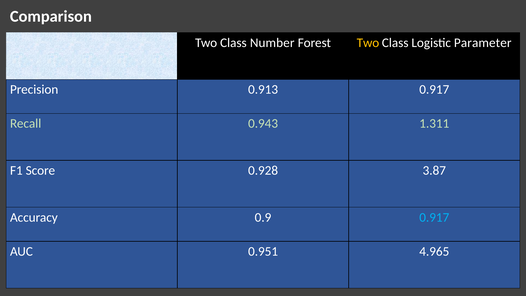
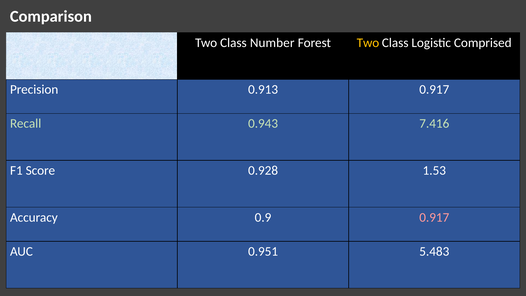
Parameter: Parameter -> Comprised (483, 43)
1.311: 1.311 -> 7.416 (434, 124)
3.87: 3.87 -> 1.53 (434, 170)
0.917 colour: light blue -> pink (434, 217)
4.965: 4.965 -> 5.483 (434, 251)
